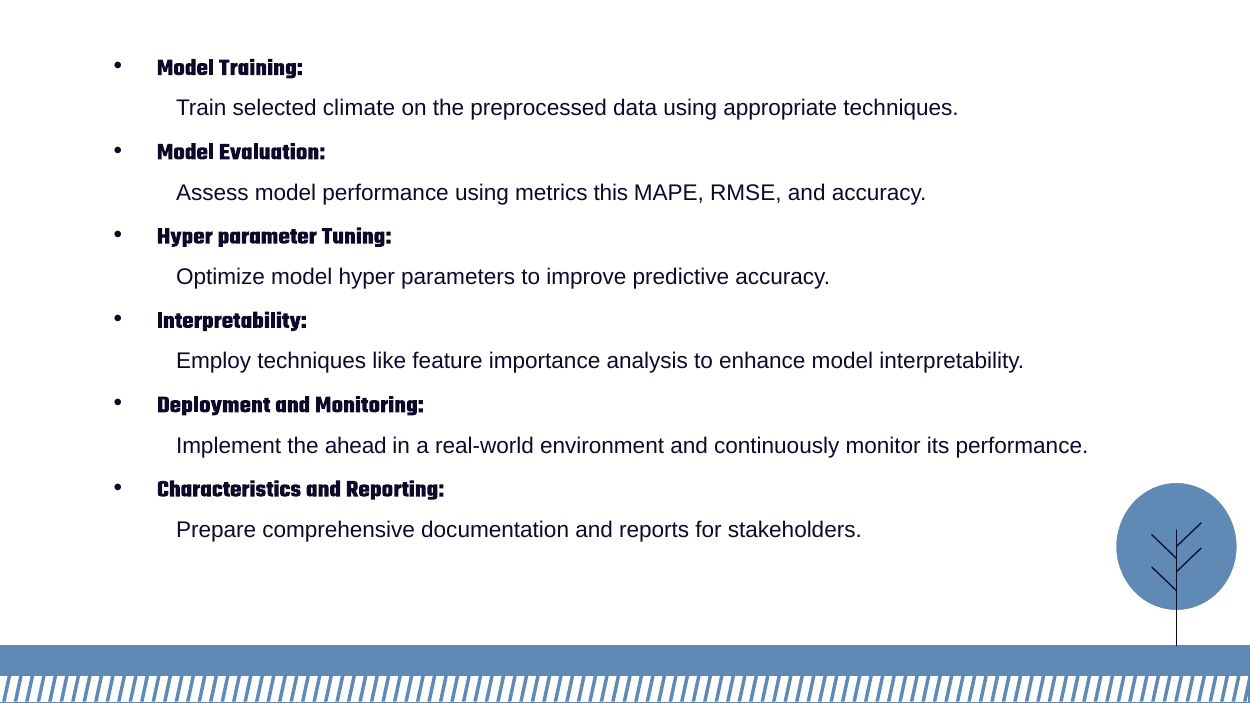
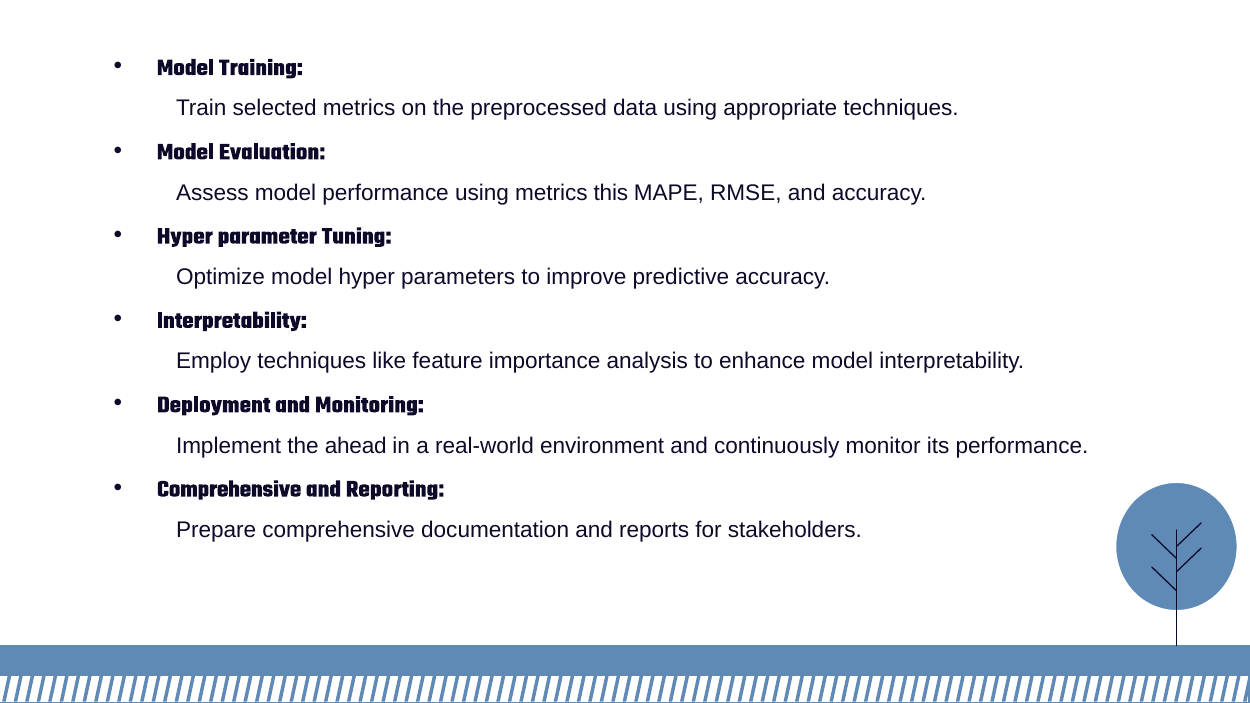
selected climate: climate -> metrics (359, 109)
Characteristics: Characteristics -> Comprehensive (229, 489)
